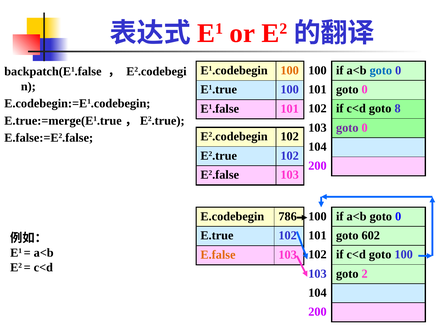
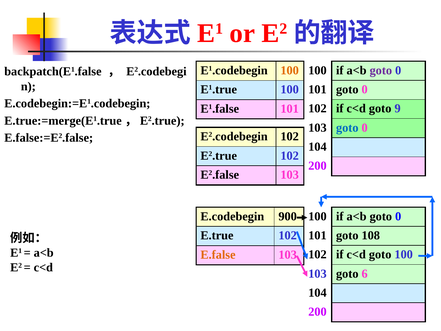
goto colour: blue -> purple (381, 70)
8: 8 -> 9 (398, 108)
goto colour: purple -> blue (347, 128)
786: 786 -> 900 (288, 216)
602: 602 -> 108 (371, 235)
2: 2 -> 6 (365, 273)
